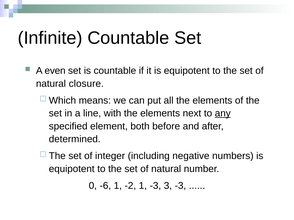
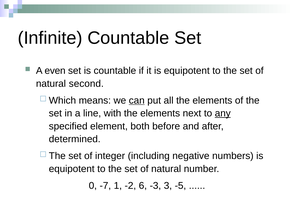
closure: closure -> second (86, 84)
can underline: none -> present (137, 101)
-6: -6 -> -7 (105, 186)
-2 1: 1 -> 6 (143, 186)
3 -3: -3 -> -5 (180, 186)
